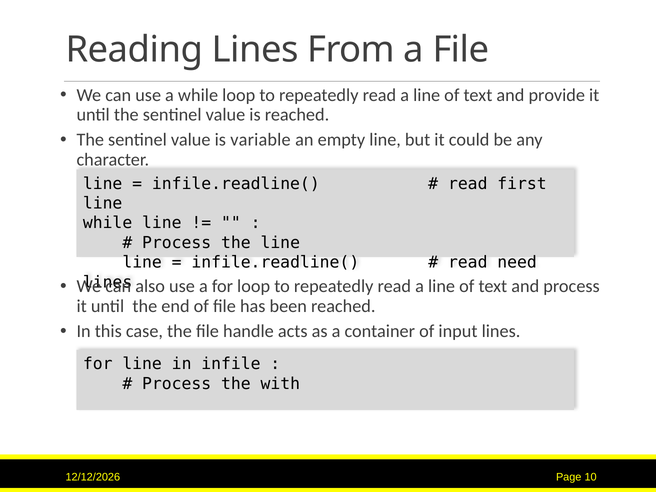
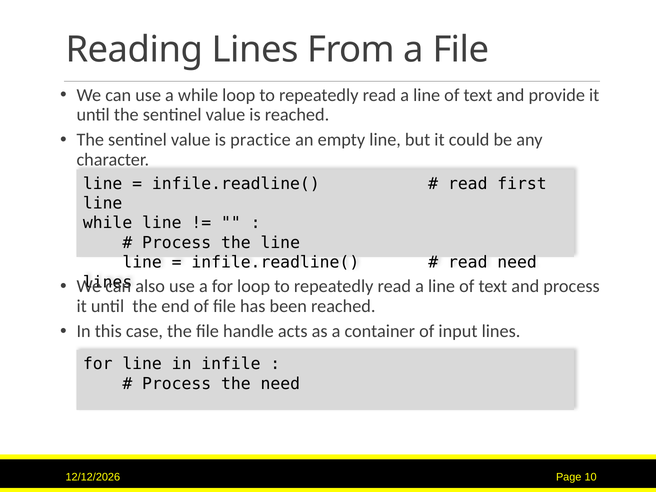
variable: variable -> practice (260, 140)
the with: with -> need (280, 384)
